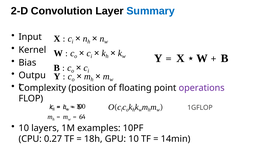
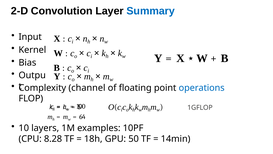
position: position -> channel (87, 88)
operations colour: purple -> blue (202, 88)
0.27: 0.27 -> 8.28 (53, 138)
GPU 10: 10 -> 50 (134, 138)
